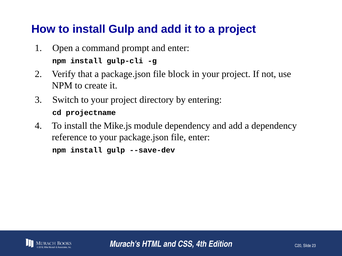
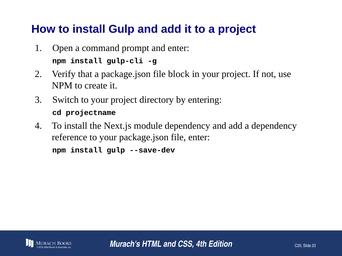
Mike.js: Mike.js -> Next.js (118, 126)
